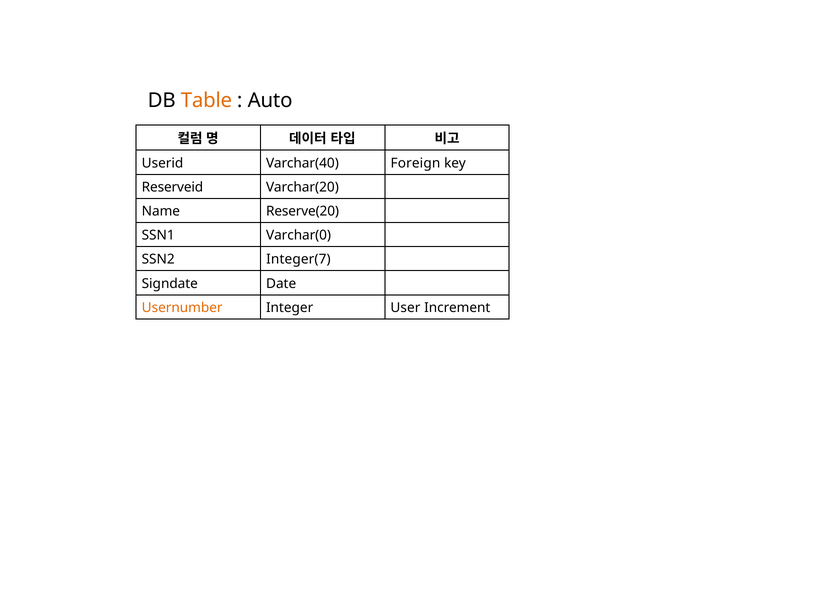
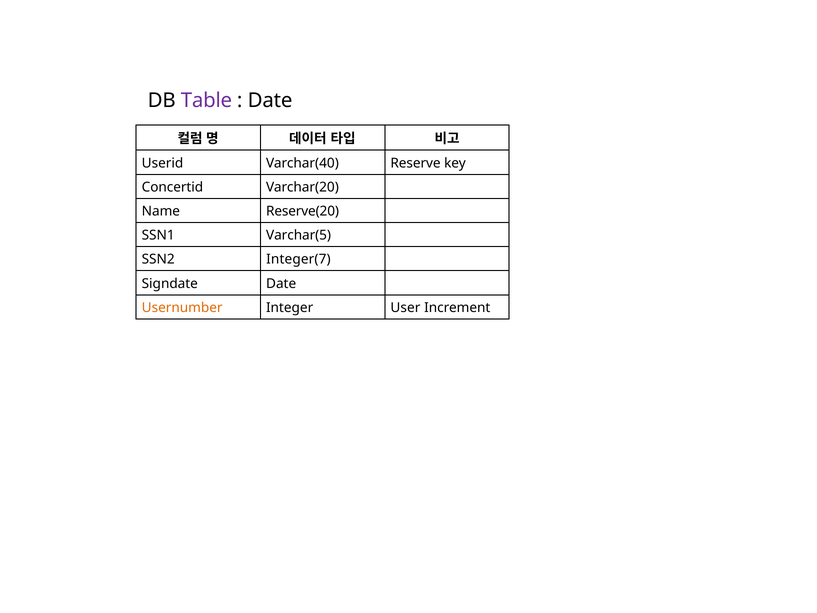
Table colour: orange -> purple (206, 101)
Auto: Auto -> Date (270, 101)
Foreign: Foreign -> Reserve (416, 163)
Reserveid: Reserveid -> Concertid (172, 187)
Varchar(0: Varchar(0 -> Varchar(5 (299, 235)
